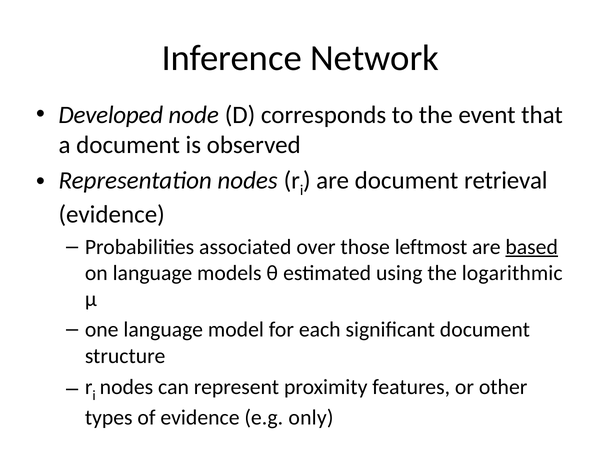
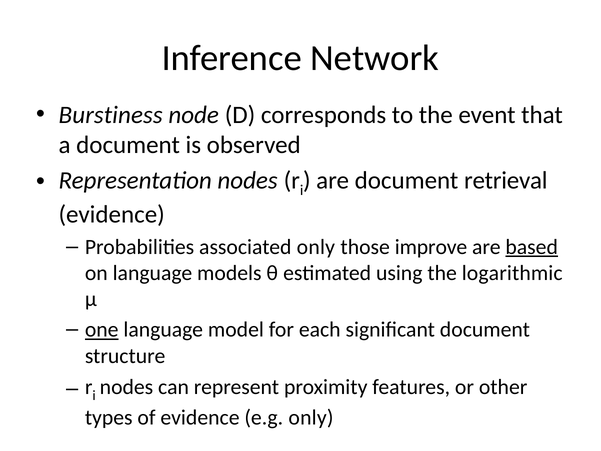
Developed: Developed -> Burstiness (111, 115)
associated over: over -> only (316, 247)
leftmost: leftmost -> improve (431, 247)
one underline: none -> present (102, 330)
